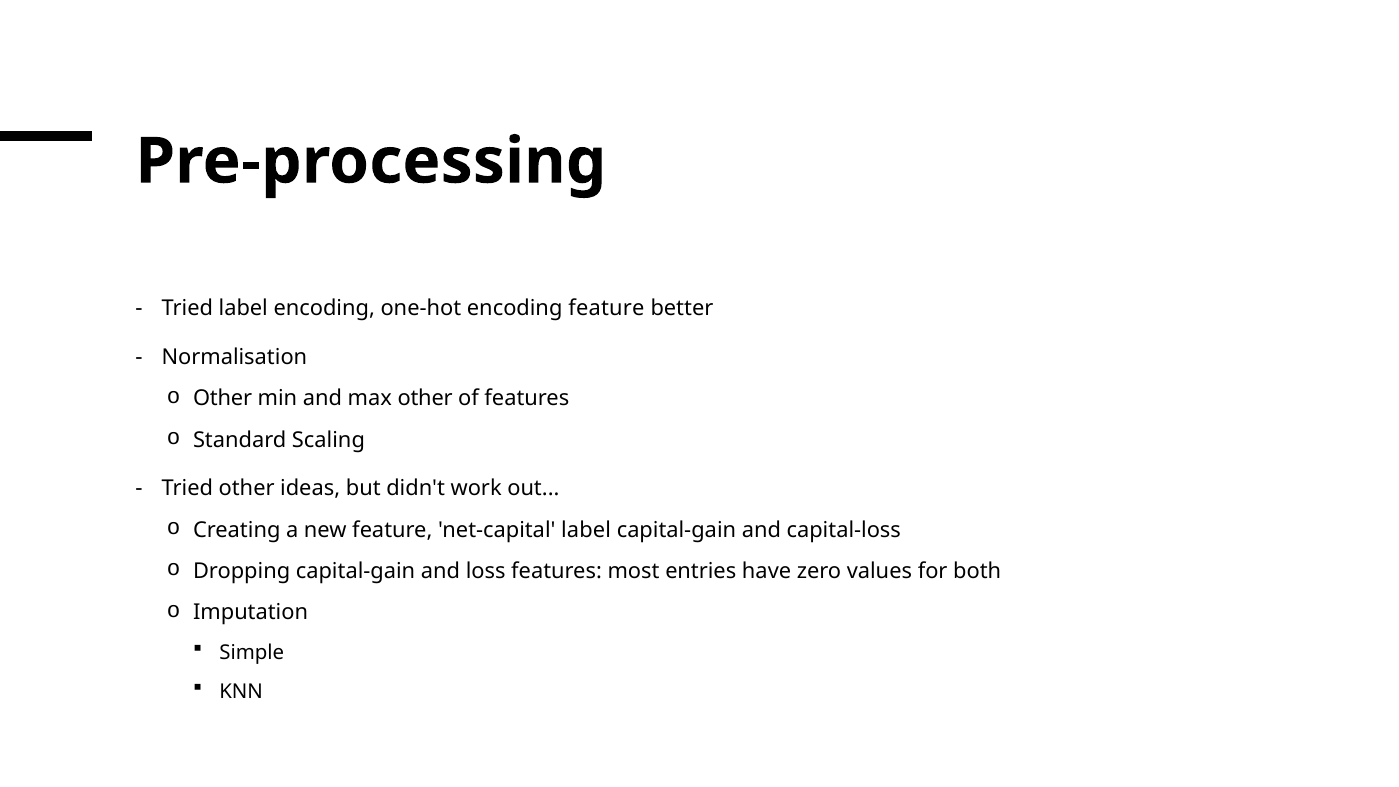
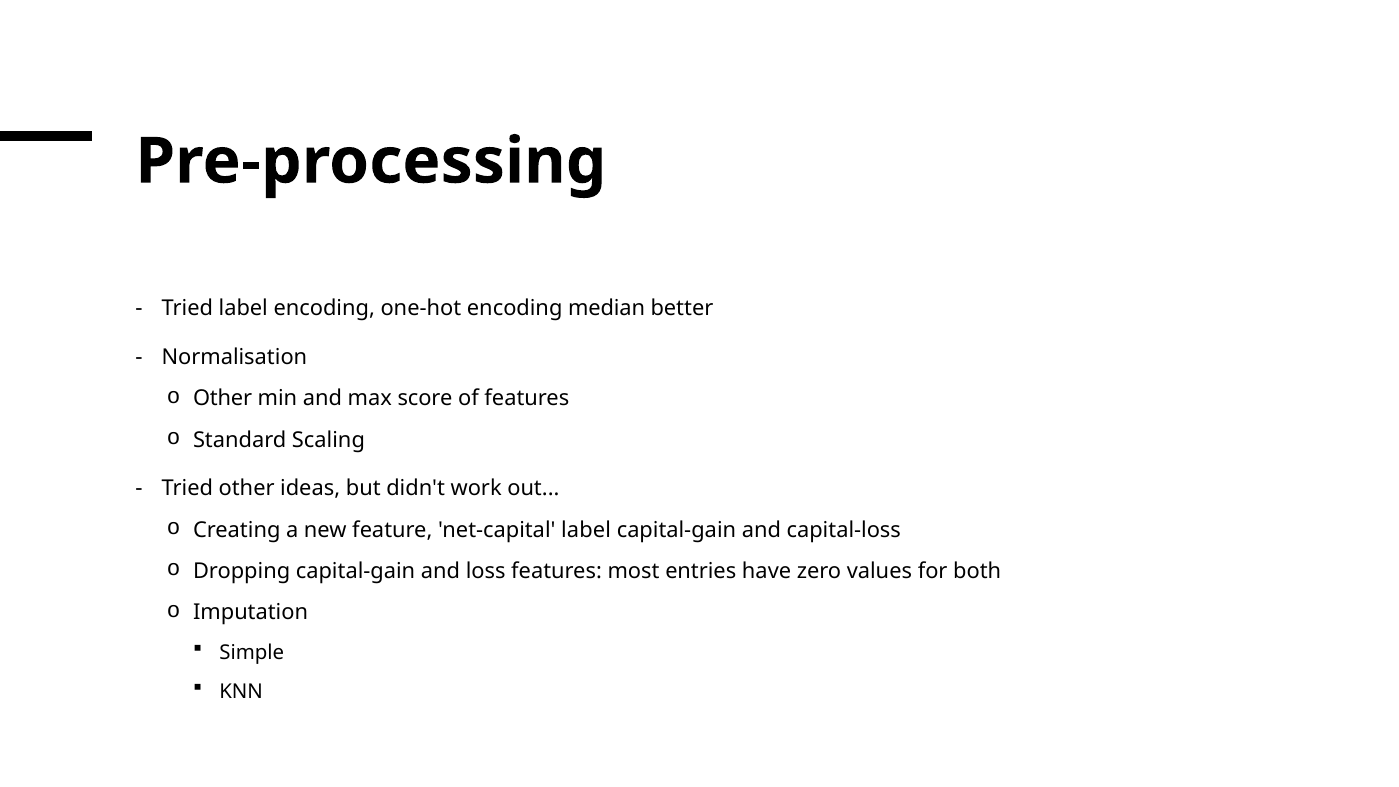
encoding feature: feature -> median (607, 309)
max other: other -> score (425, 399)
